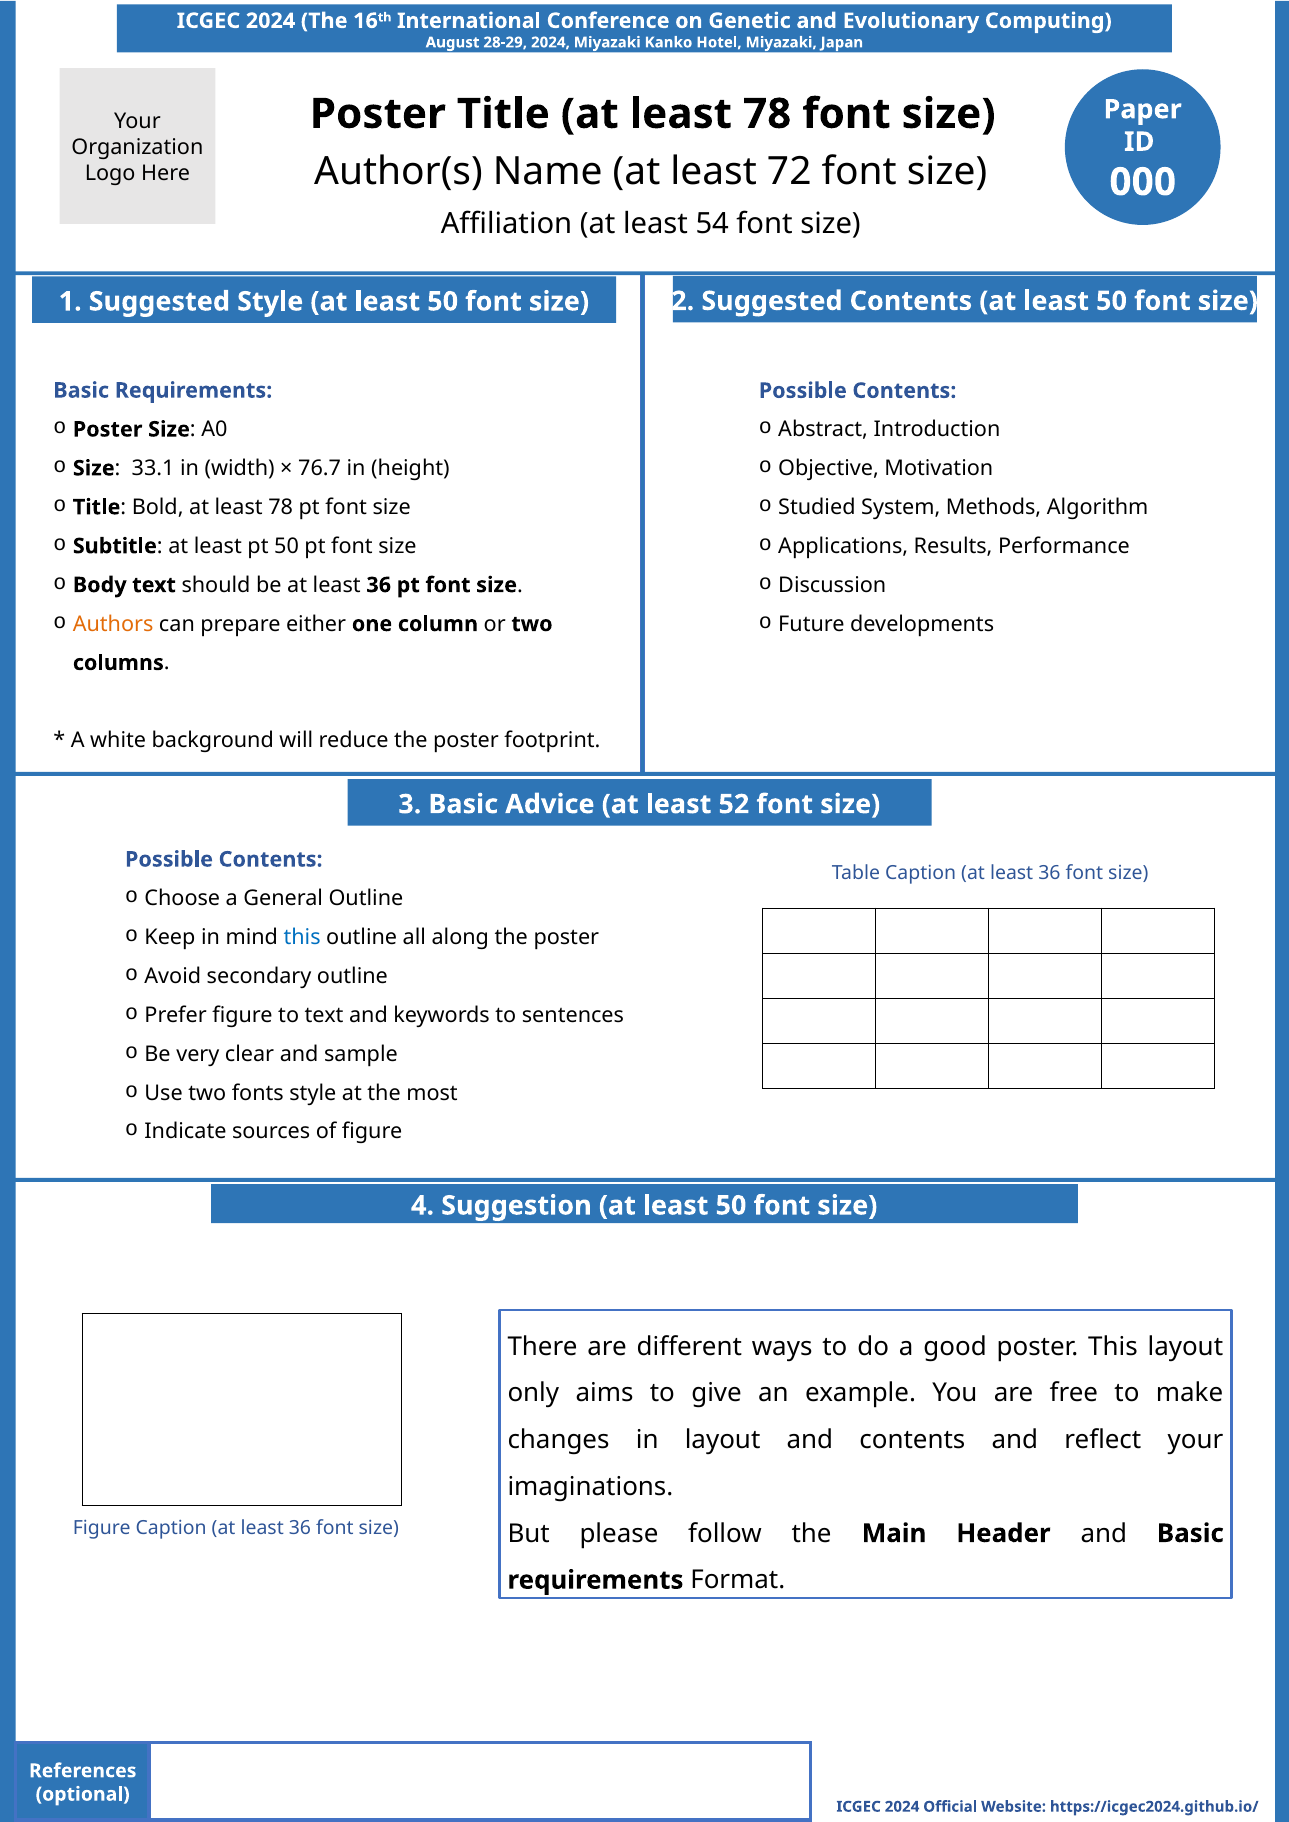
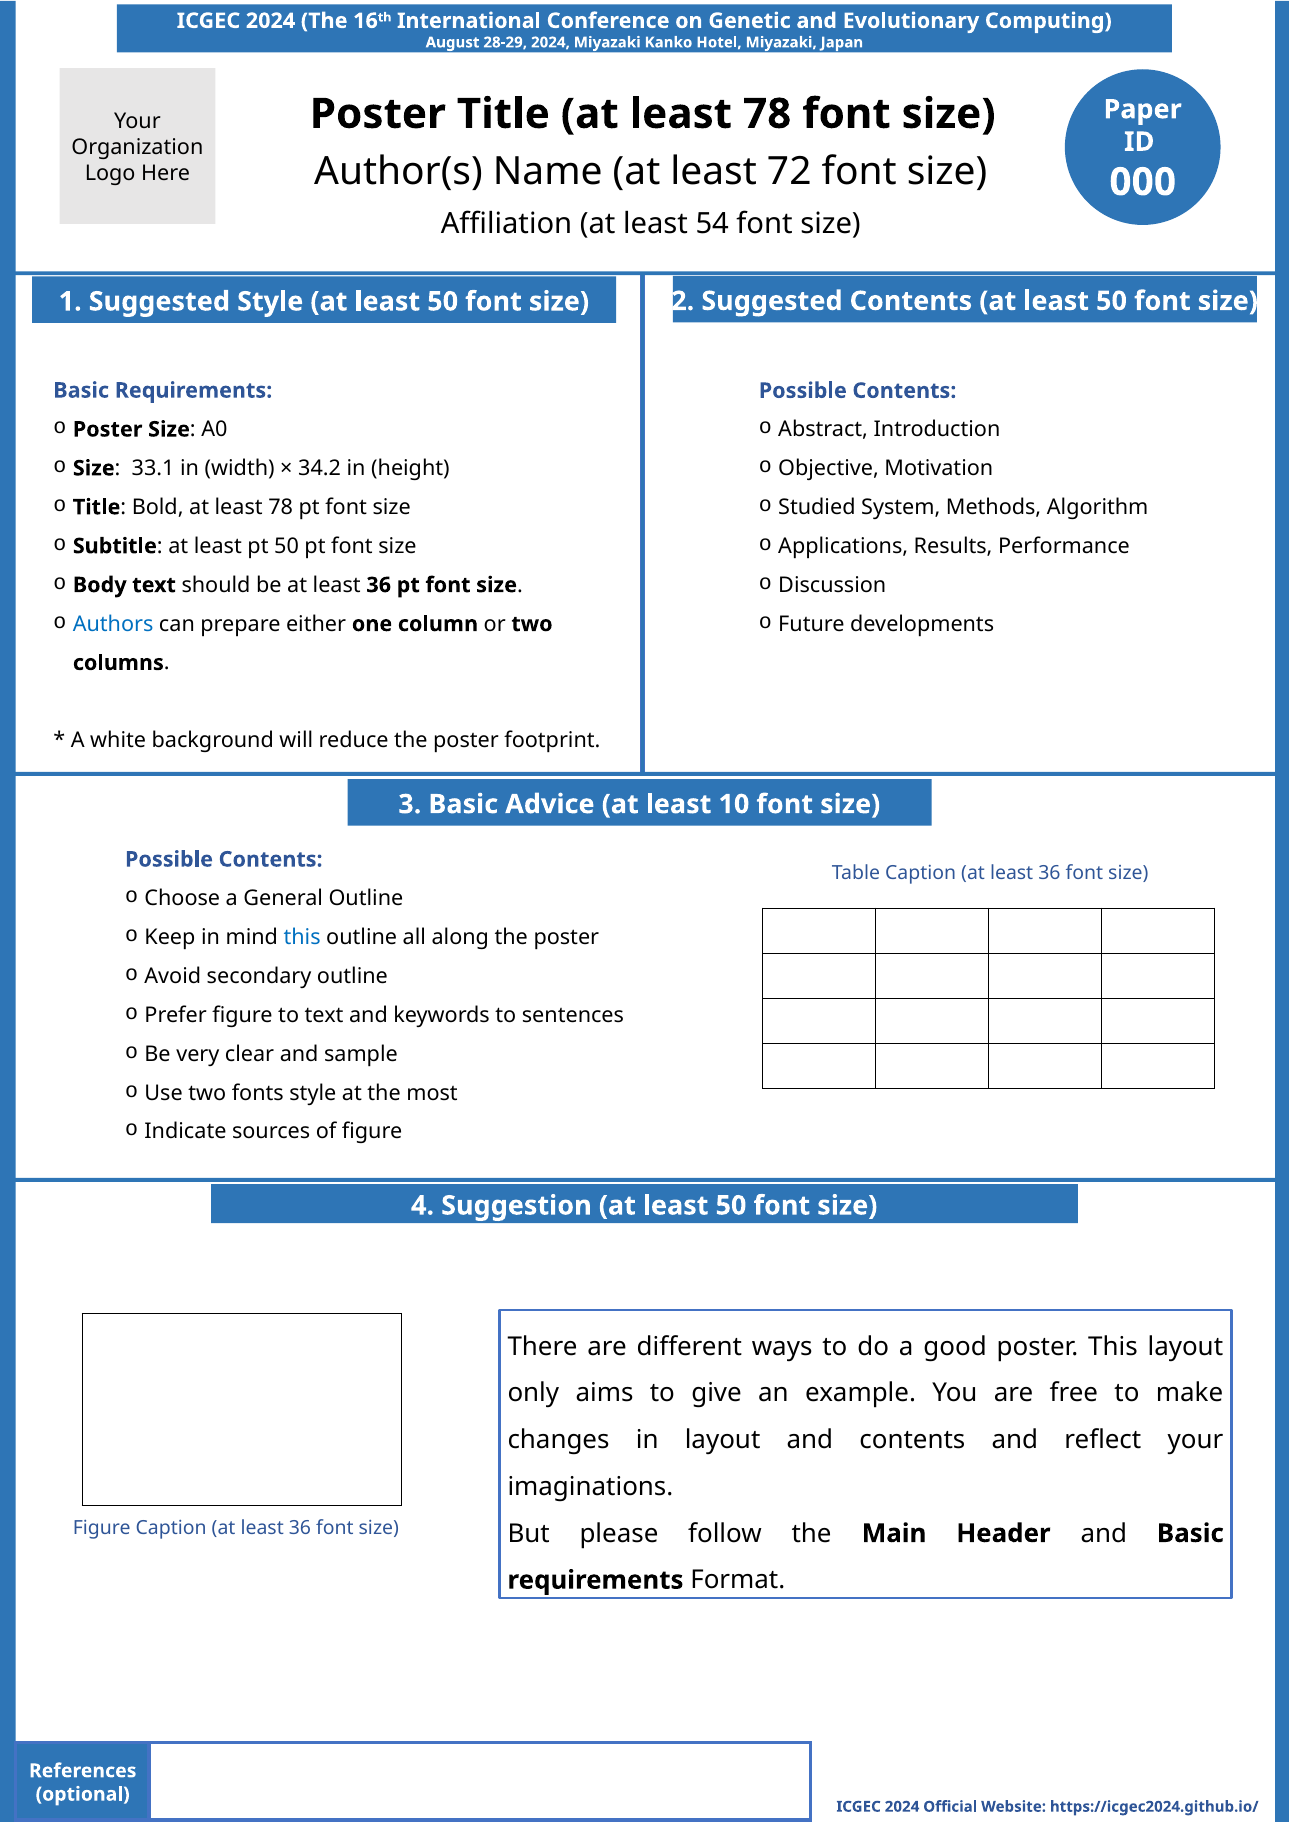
76.7: 76.7 -> 34.2 (320, 468)
Authors colour: orange -> blue (113, 624)
52: 52 -> 10 (734, 805)
